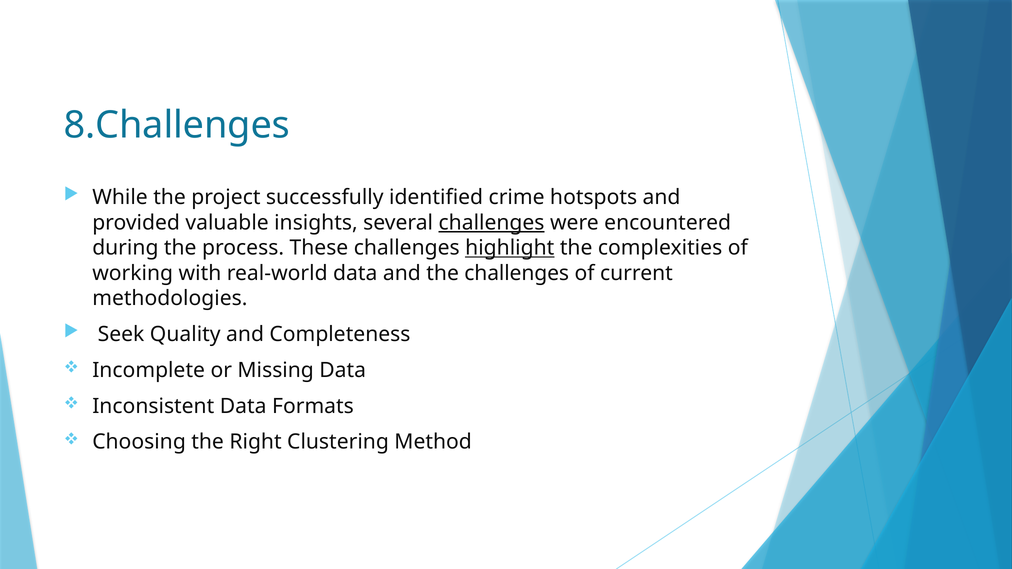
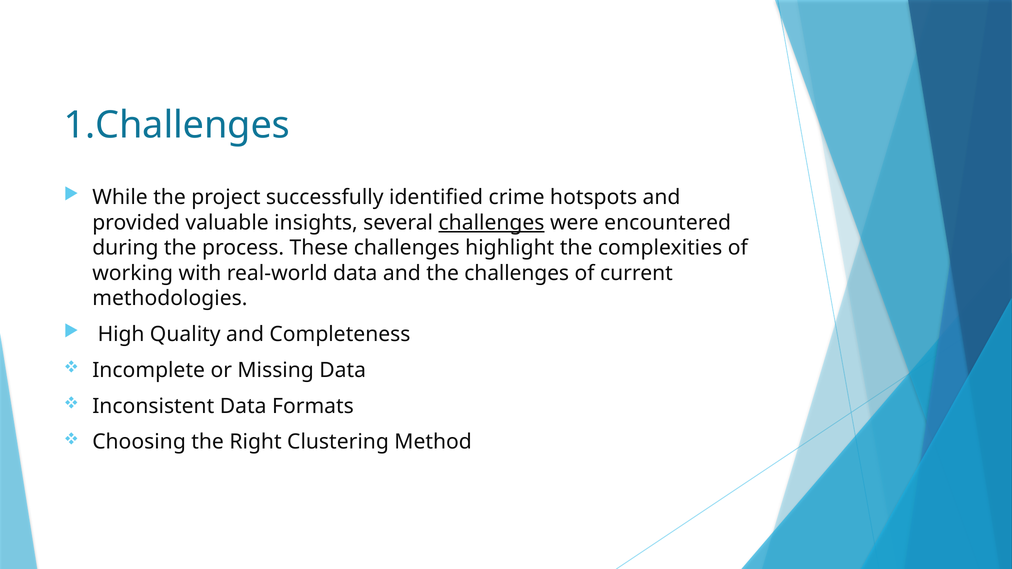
8.Challenges: 8.Challenges -> 1.Challenges (177, 125)
highlight underline: present -> none (510, 248)
Seek: Seek -> High (121, 335)
